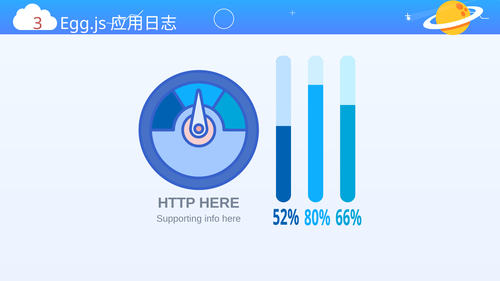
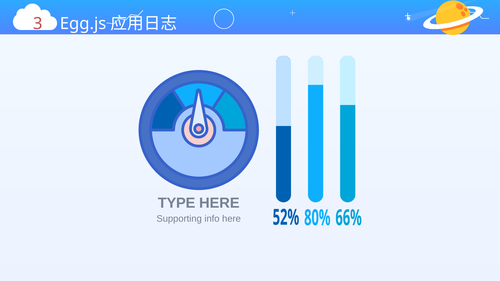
HTTP: HTTP -> TYPE (177, 203)
